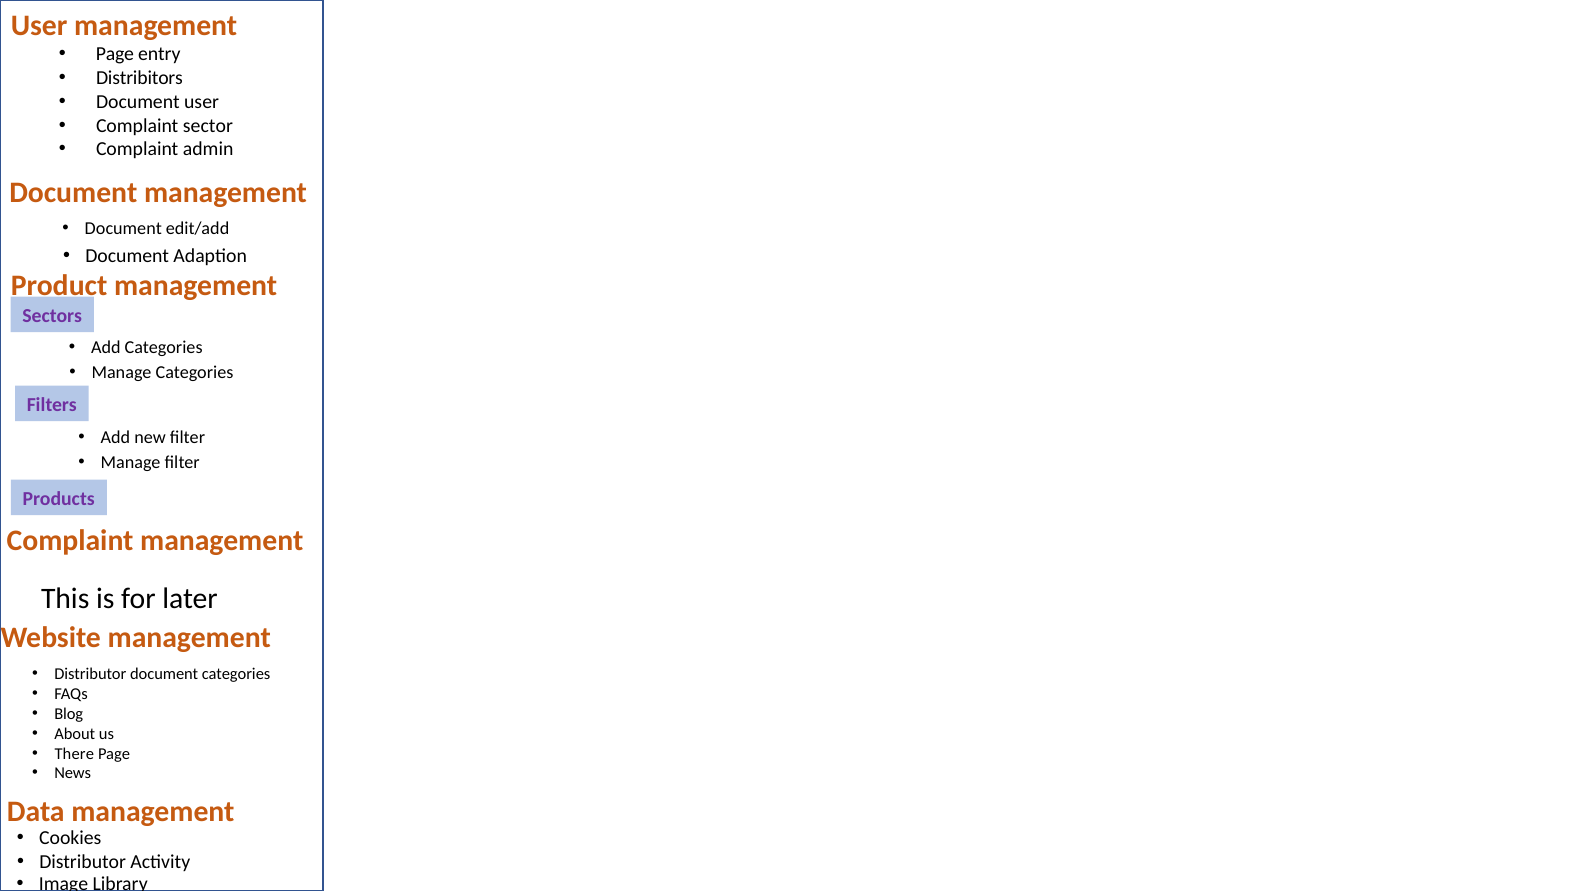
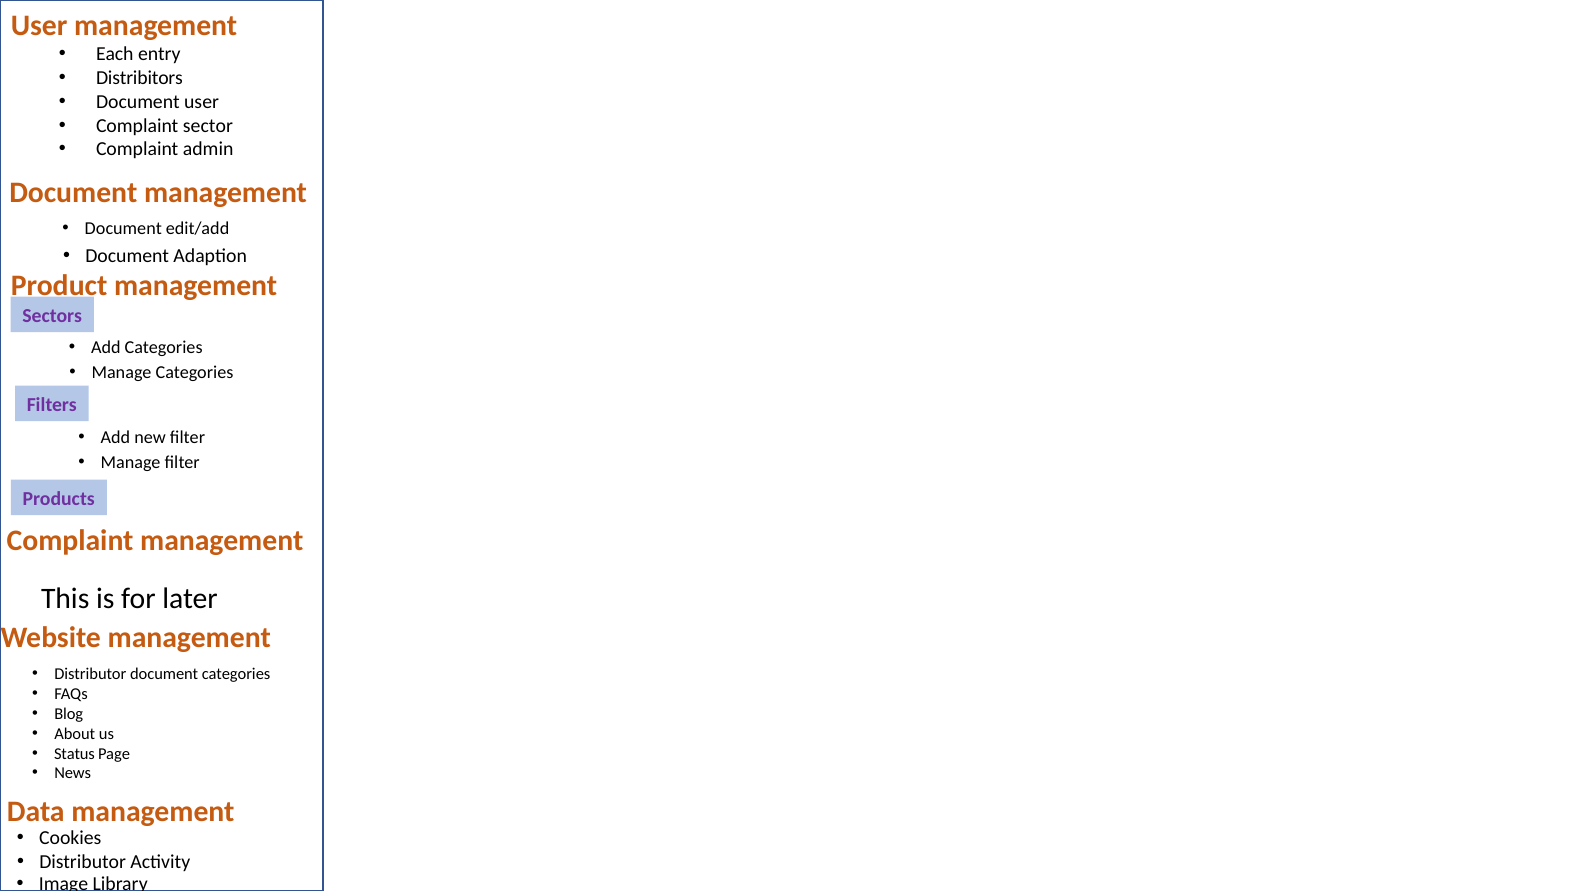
Page: Page -> Each (115, 54)
There: There -> Status (74, 754)
